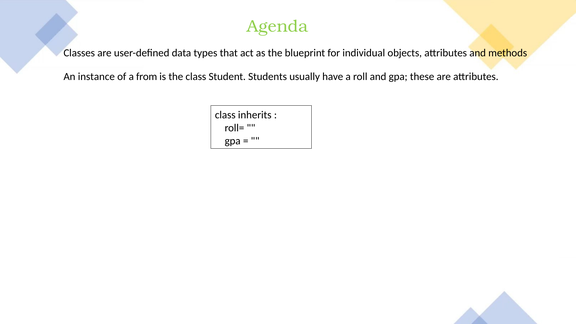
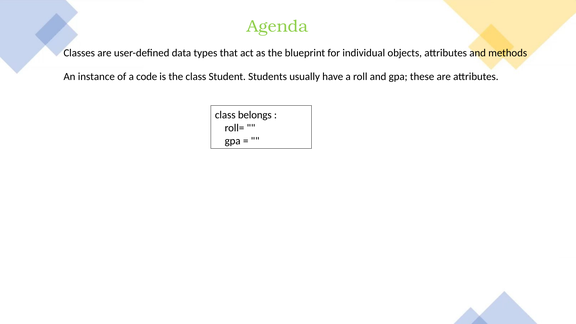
from: from -> code (147, 76)
inherits: inherits -> belongs (255, 115)
